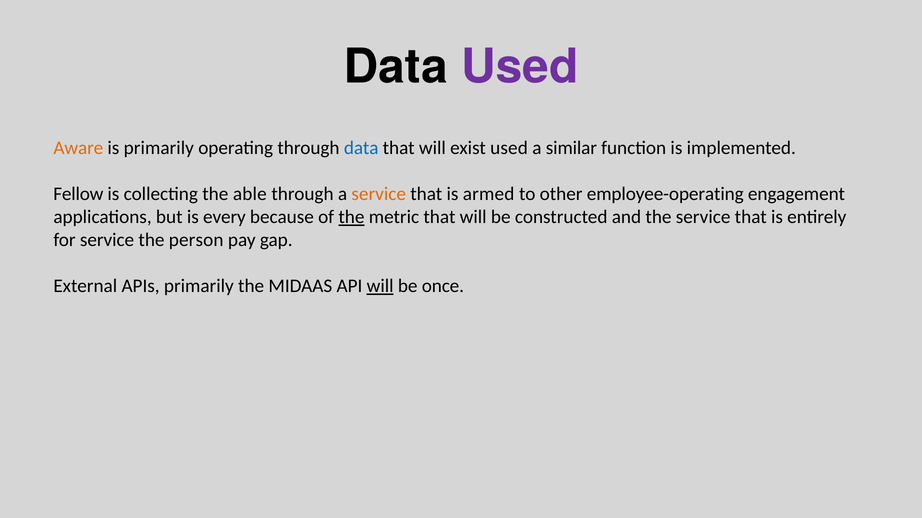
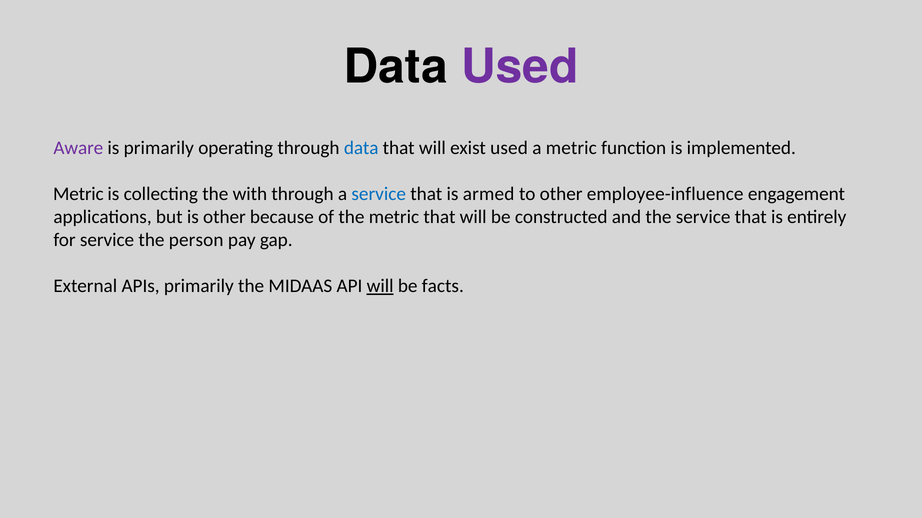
Aware colour: orange -> purple (78, 148)
a similar: similar -> metric (571, 148)
Fellow: Fellow -> Metric (78, 194)
able: able -> with (250, 194)
service colour: orange -> blue (379, 194)
employee-operating: employee-operating -> employee-influence (665, 194)
is every: every -> other (224, 217)
the underline: present -> none (351, 217)
once: once -> facts (443, 286)
